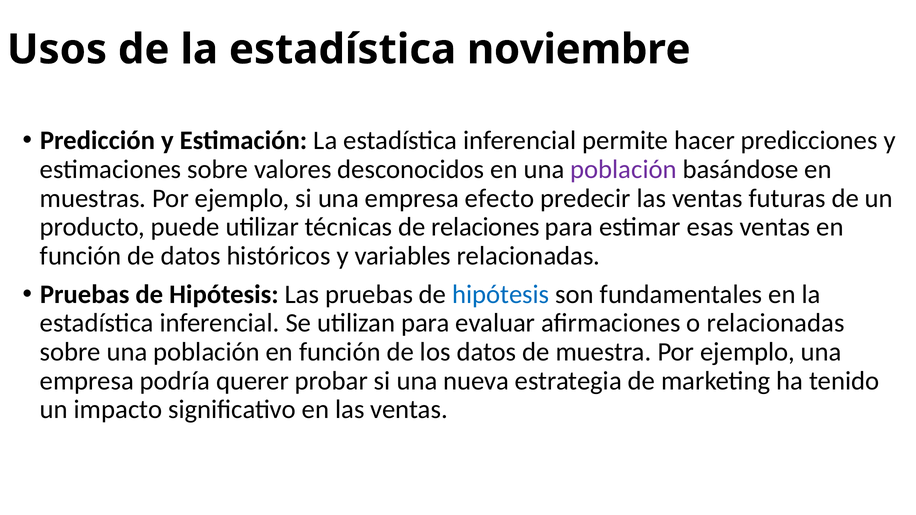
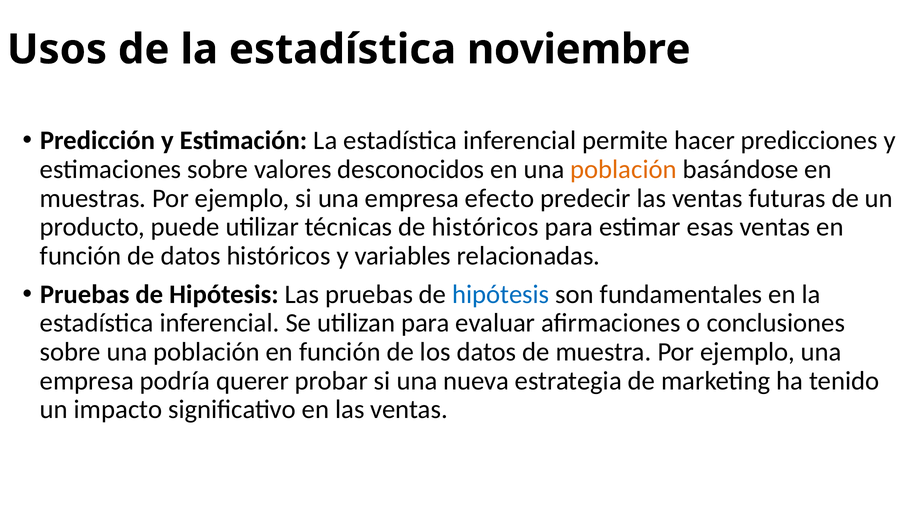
población colour: purple -> orange (624, 169)
de relaciones: relaciones -> históricos (485, 227)
o relacionadas: relacionadas -> conclusiones (776, 323)
